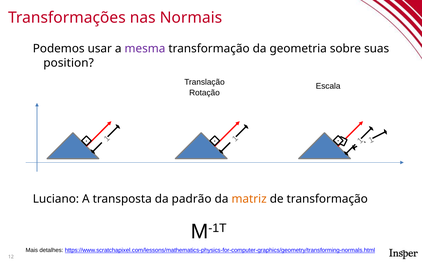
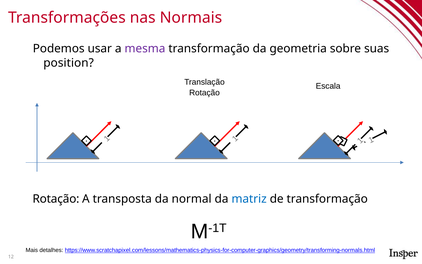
Luciano: Luciano -> Rotação (56, 199)
padrão: padrão -> normal (192, 199)
matriz colour: orange -> blue (249, 199)
